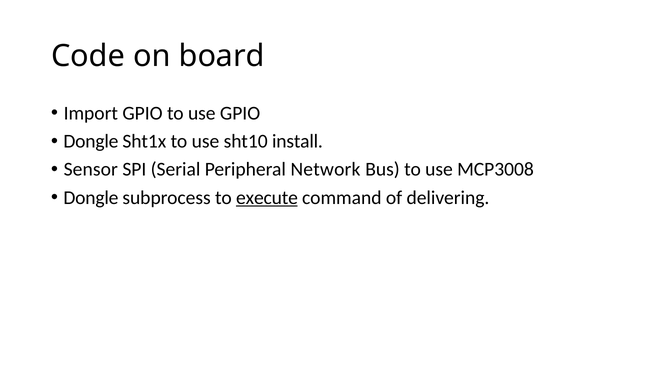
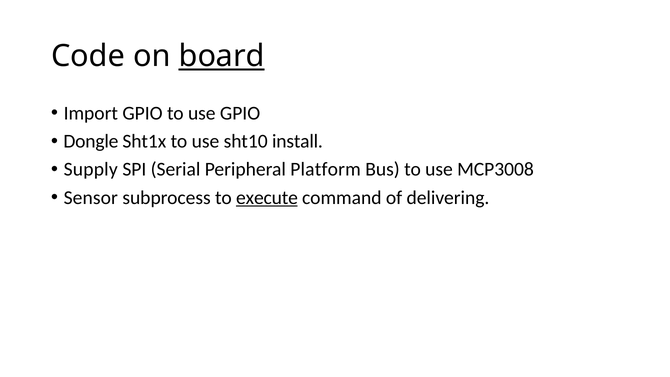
board underline: none -> present (222, 56)
Sensor: Sensor -> Supply (91, 169)
Network: Network -> Platform (326, 169)
Dongle: Dongle -> Sensor (91, 198)
